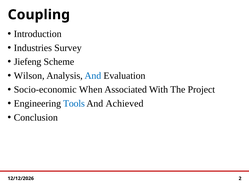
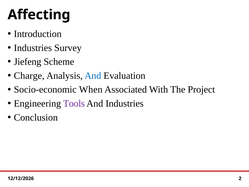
Coupling: Coupling -> Affecting (39, 15)
Wilson: Wilson -> Charge (29, 76)
Tools colour: blue -> purple (74, 103)
And Achieved: Achieved -> Industries (125, 103)
